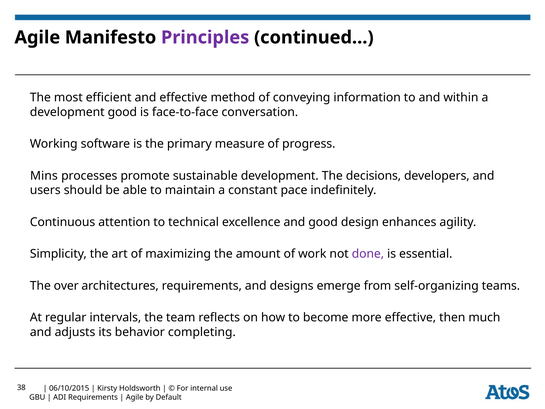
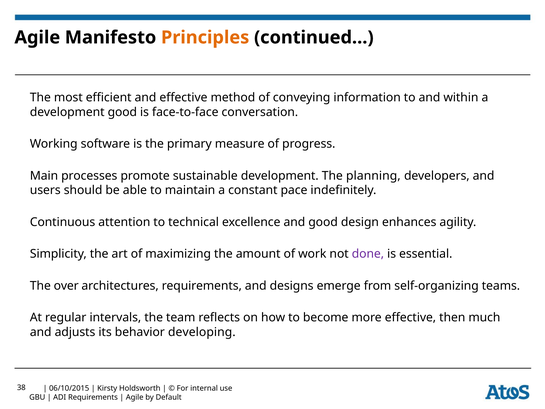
Principles colour: purple -> orange (205, 37)
Mins: Mins -> Main (44, 176)
decisions: decisions -> planning (373, 176)
completing: completing -> developing (202, 332)
